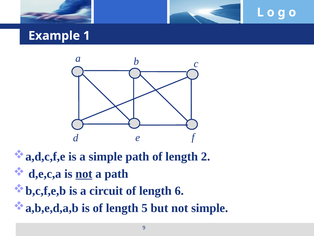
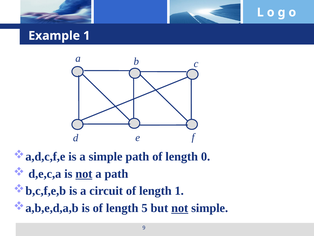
2: 2 -> 0 (206, 156)
length 6: 6 -> 1 (179, 191)
not underline: none -> present (180, 208)
